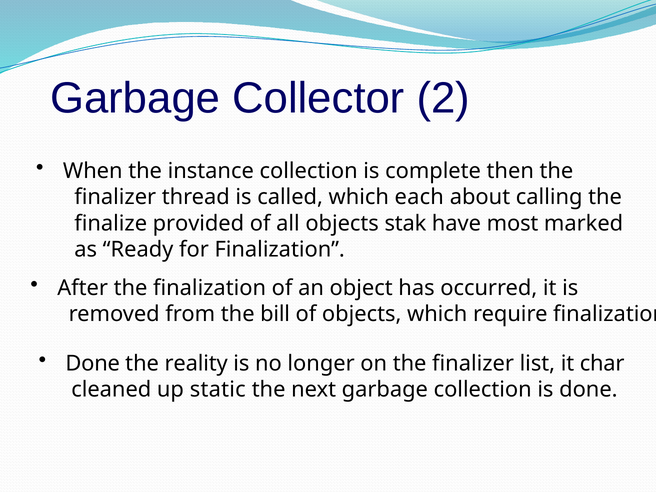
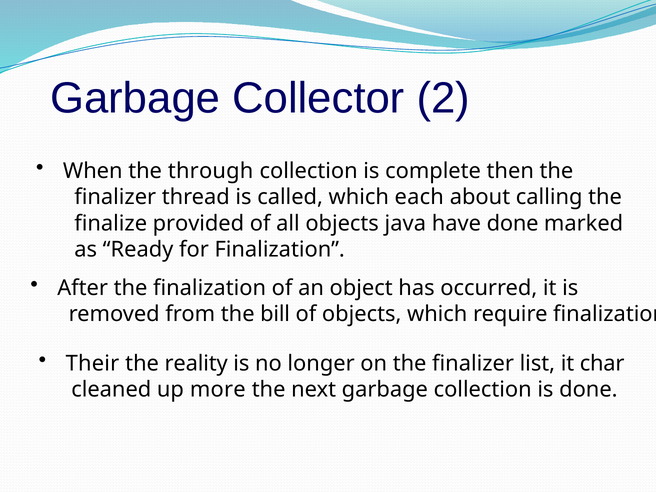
instance: instance -> through (211, 171)
stak: stak -> java (405, 223)
have most: most -> done (513, 223)
Done: Done -> Their (92, 363)
static: static -> more (218, 390)
